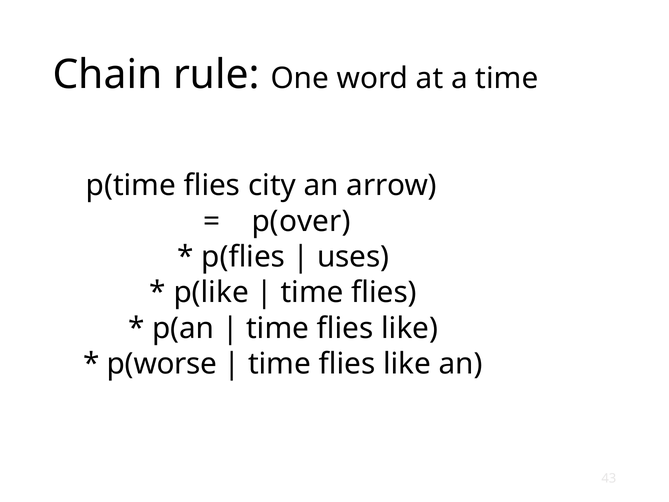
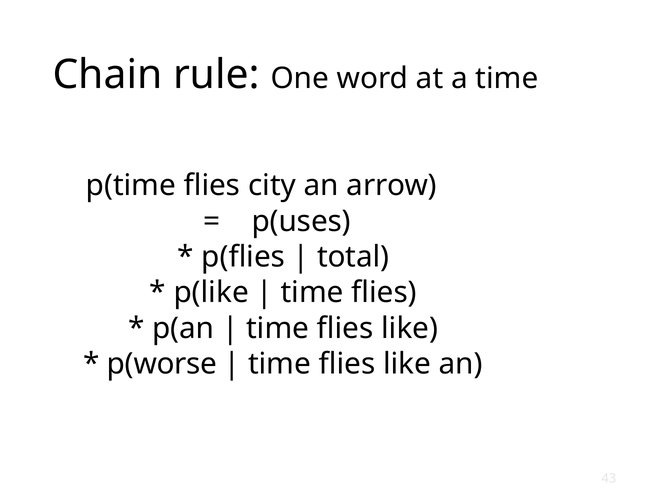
p(over: p(over -> p(uses (301, 221)
uses: uses -> total (353, 257)
